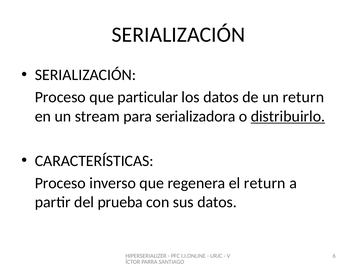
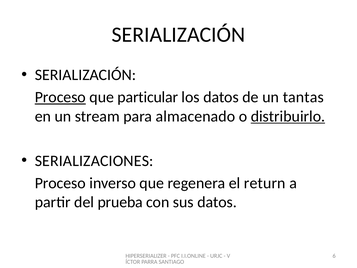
Proceso underline: none -> present (60, 97)
un return: return -> tantas (303, 97)
serializadora: serializadora -> almacenado (195, 116)
CARACTERÍSTICAS: CARACTERÍSTICAS -> SERIALIZACIONES (94, 161)
